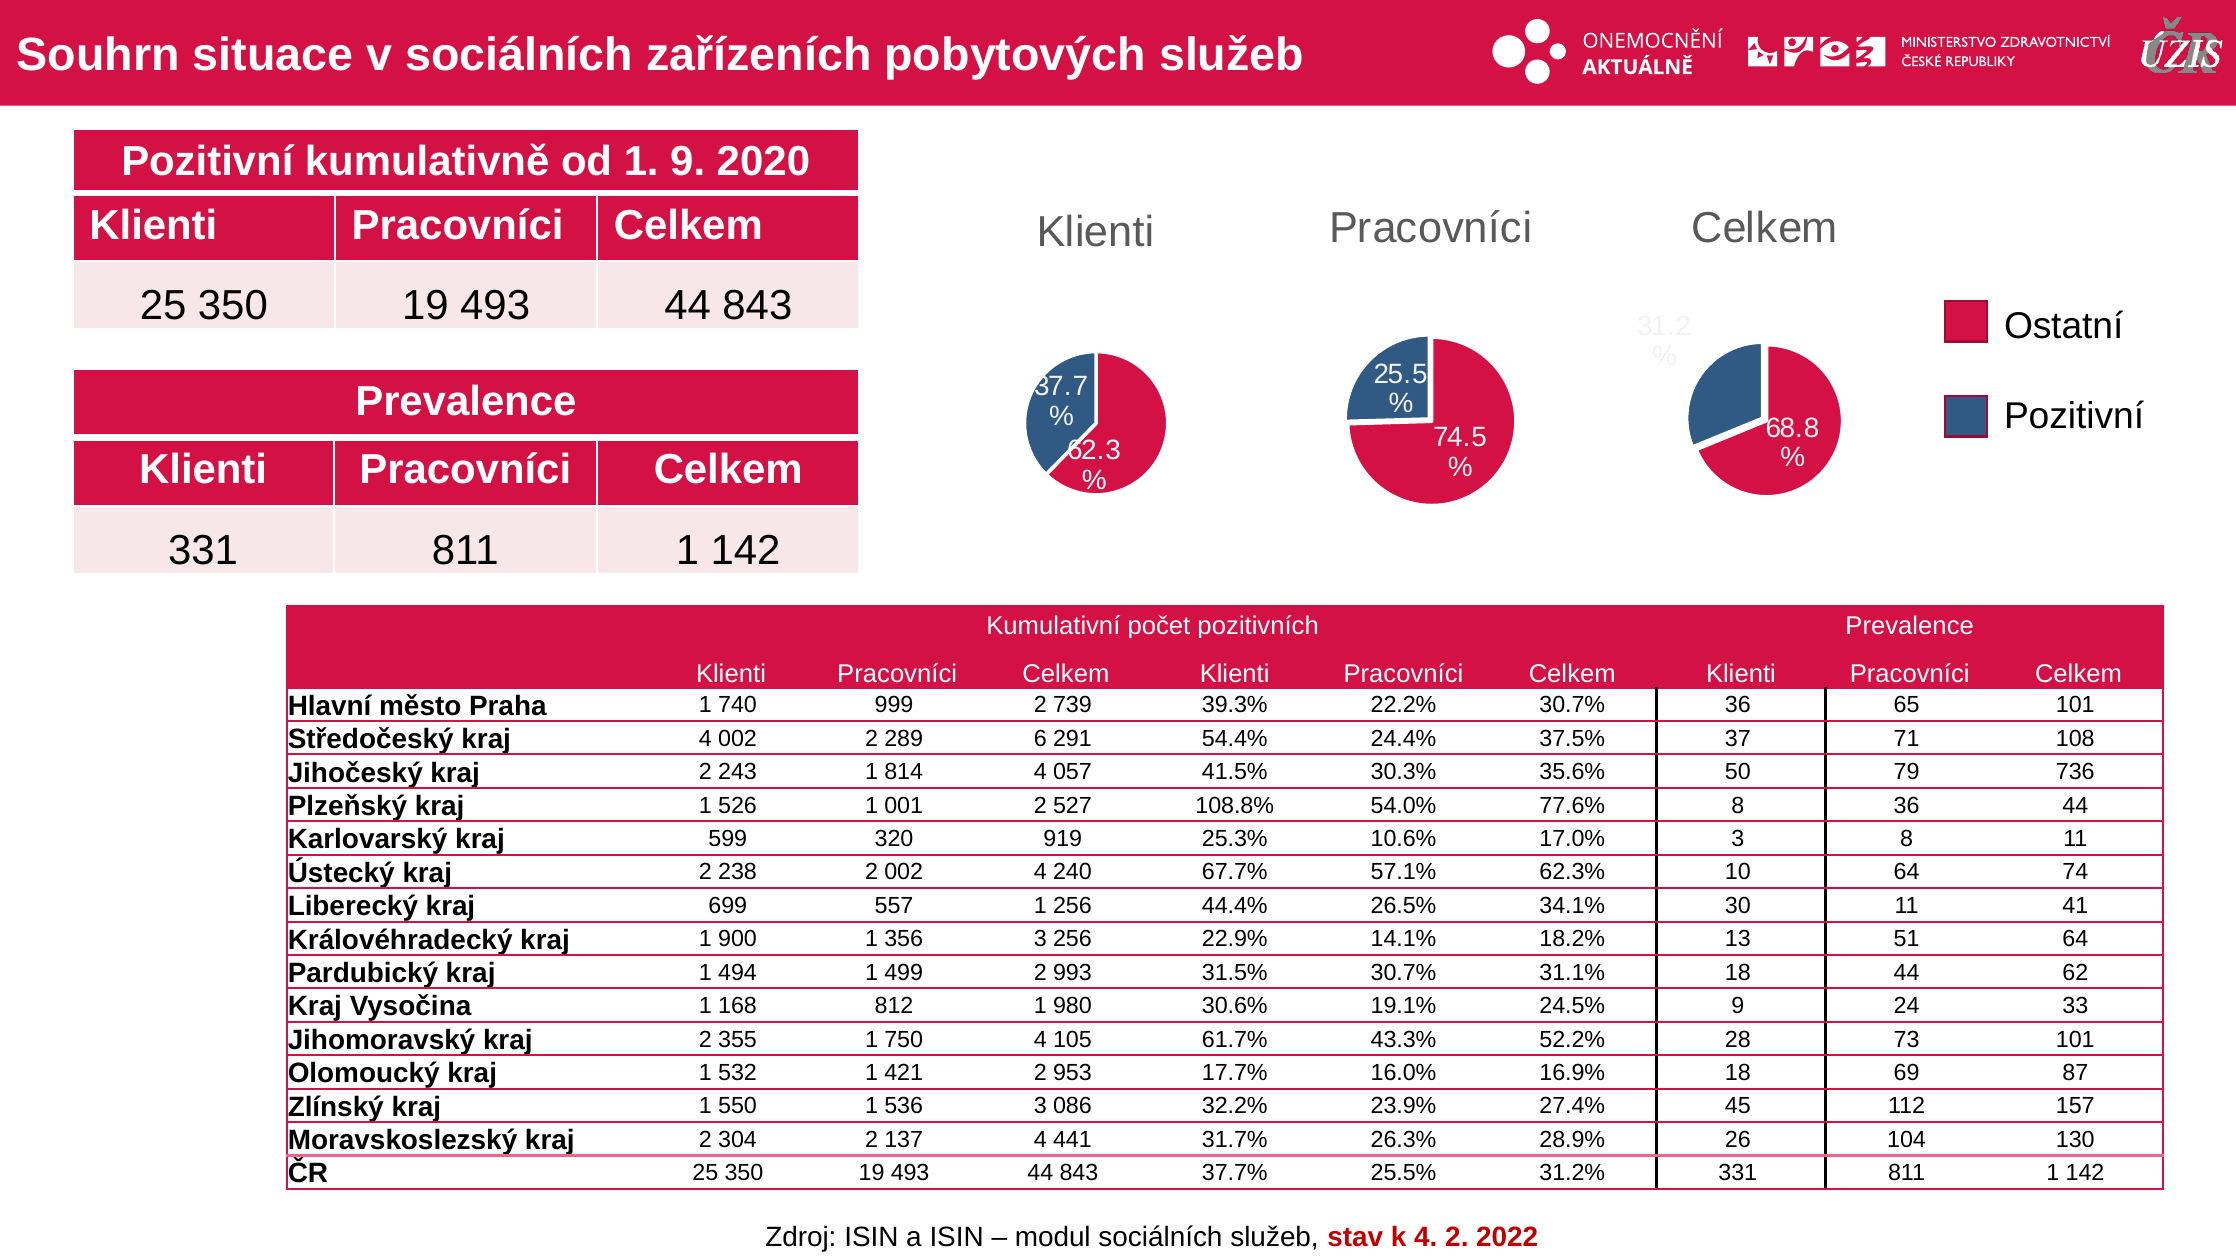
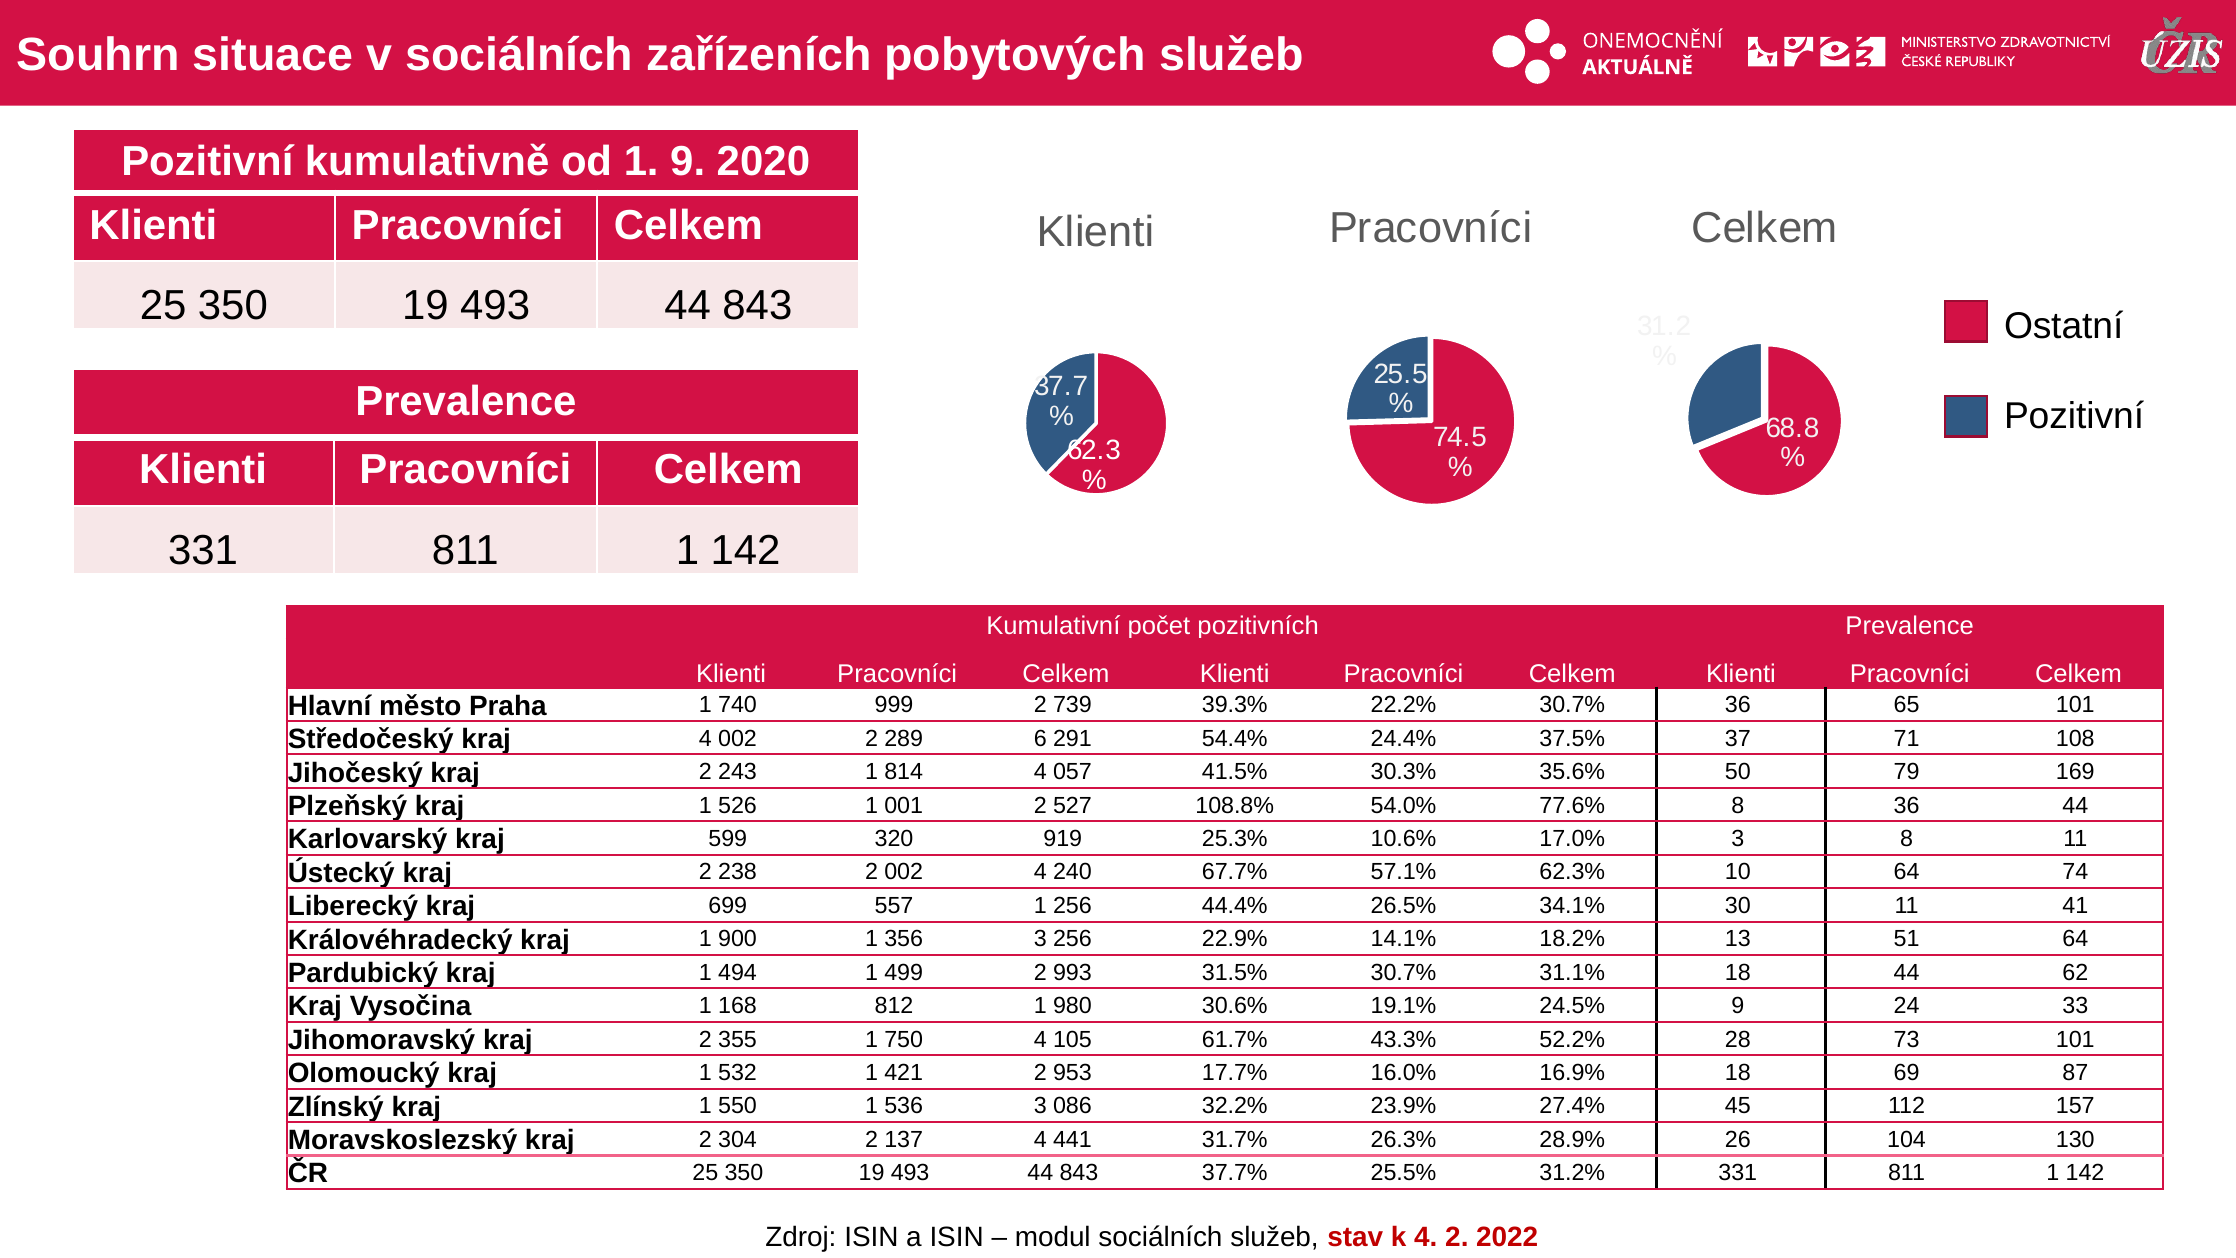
736: 736 -> 169 (2075, 772)
